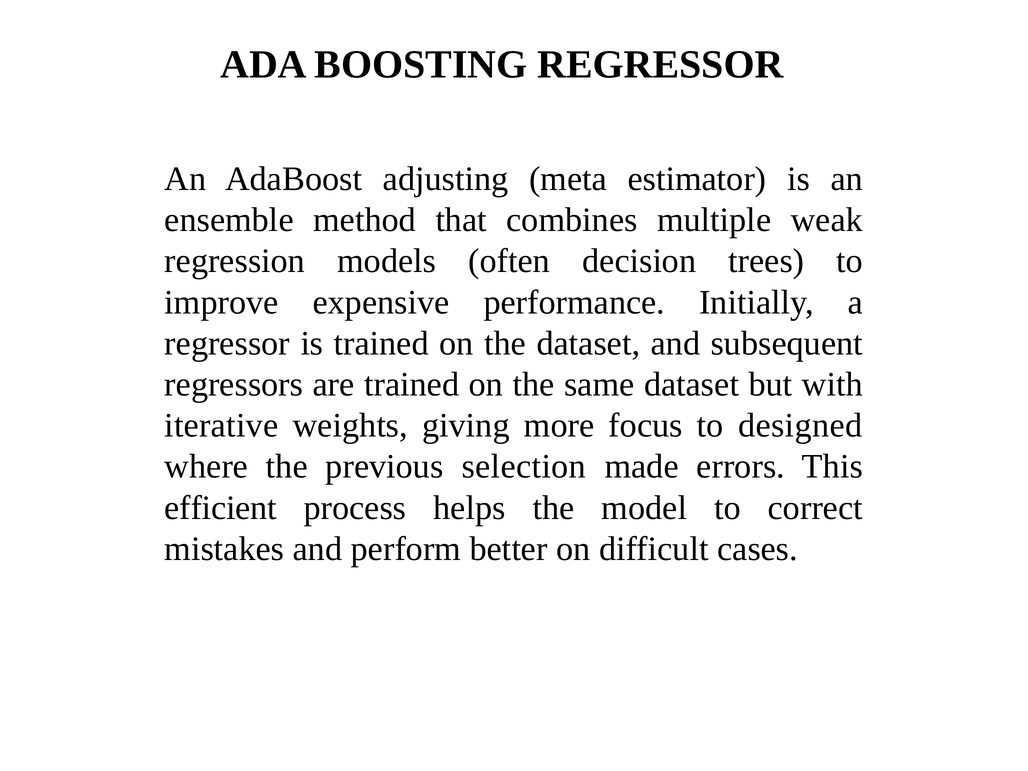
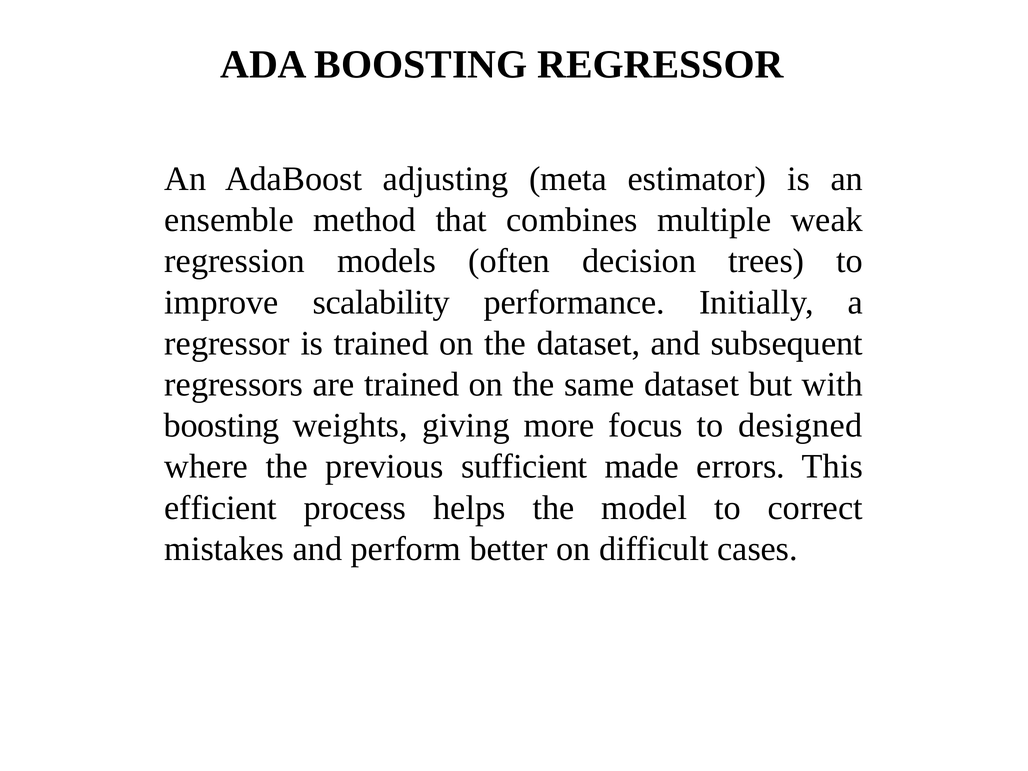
expensive: expensive -> scalability (381, 302)
iterative: iterative -> boosting (222, 426)
selection: selection -> sufficient (524, 467)
